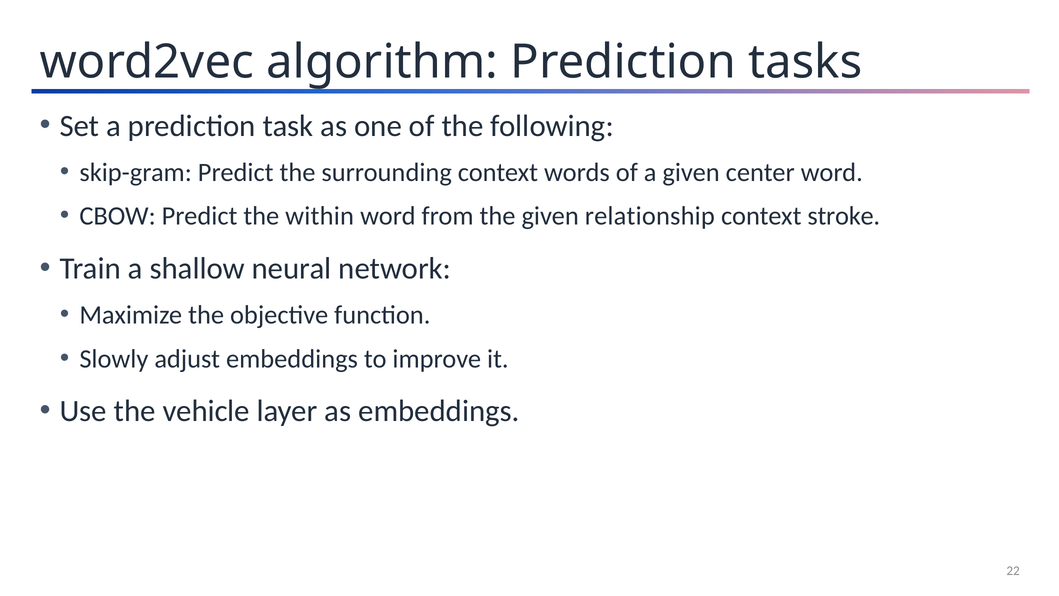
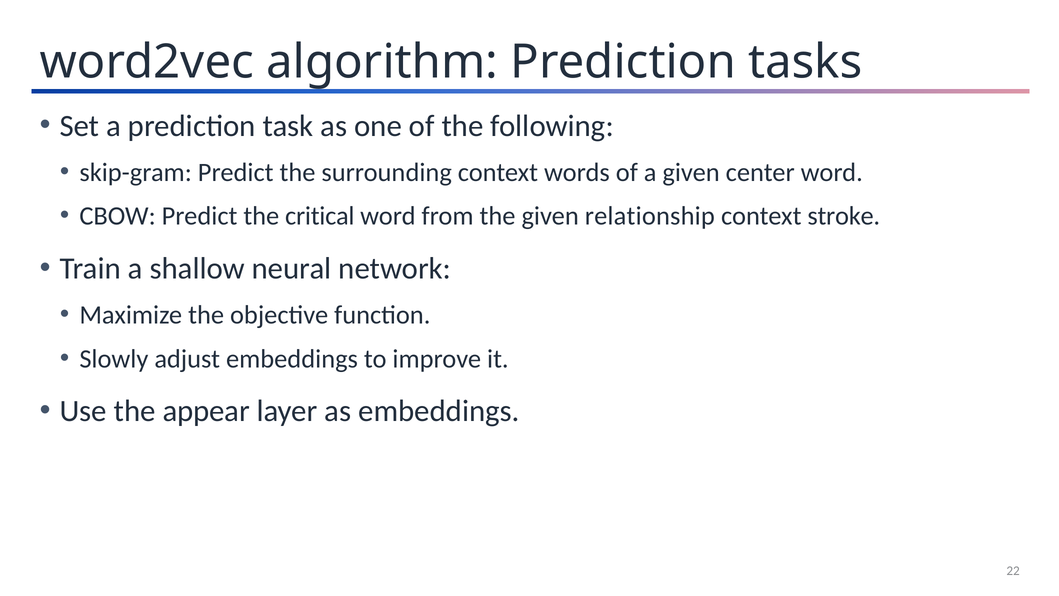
within: within -> critical (320, 216)
vehicle: vehicle -> appear (206, 411)
